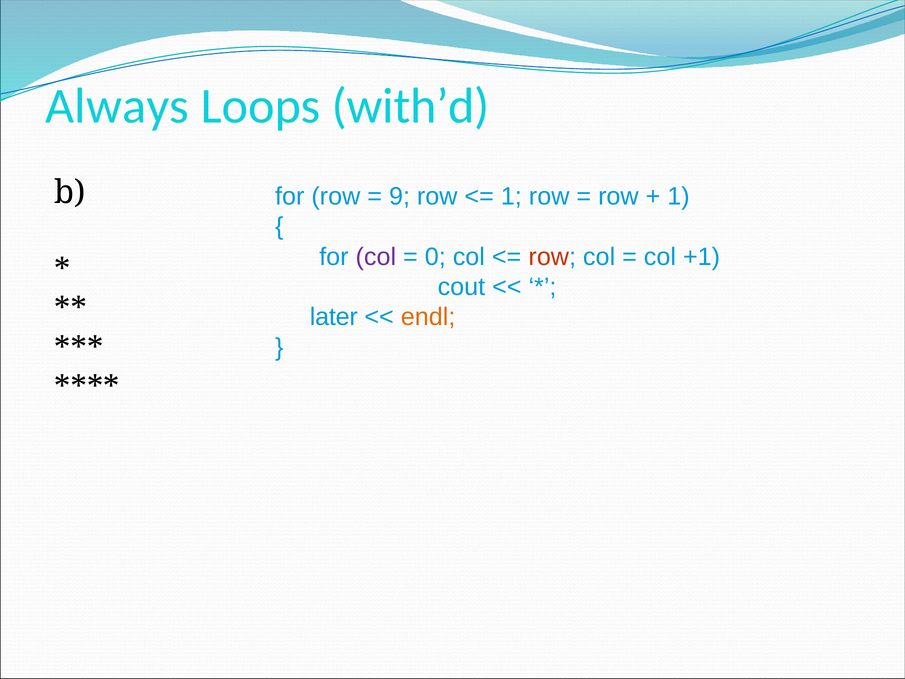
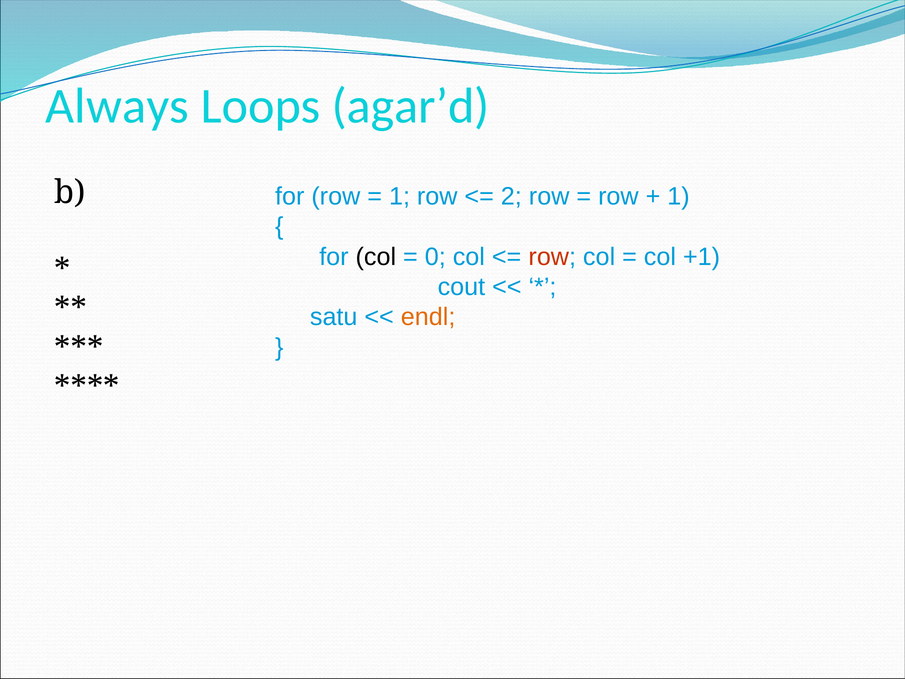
with’d: with’d -> agar’d (411, 106)
9: 9 -> 1 (399, 196)
1: 1 -> 2 (511, 196)
col colour: purple -> black (376, 257)
later: later -> satu (334, 317)
